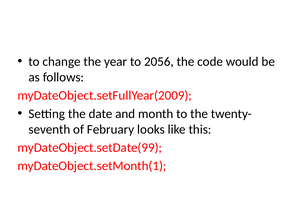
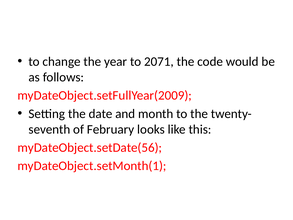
2056: 2056 -> 2071 (159, 61)
myDateObject.setDate(99: myDateObject.setDate(99 -> myDateObject.setDate(56 (90, 147)
